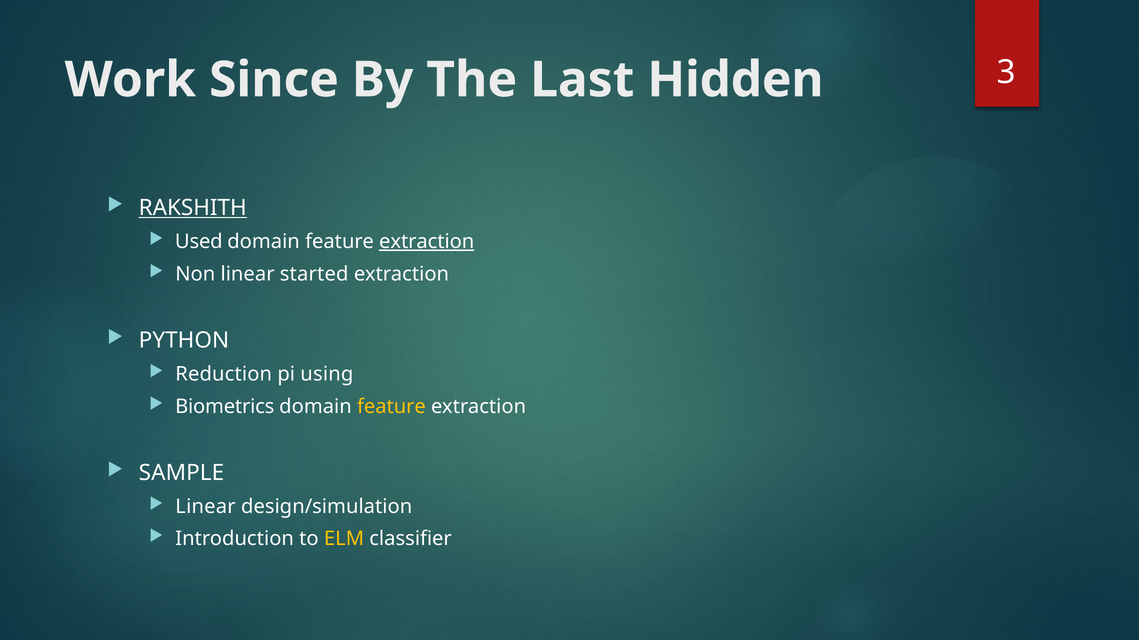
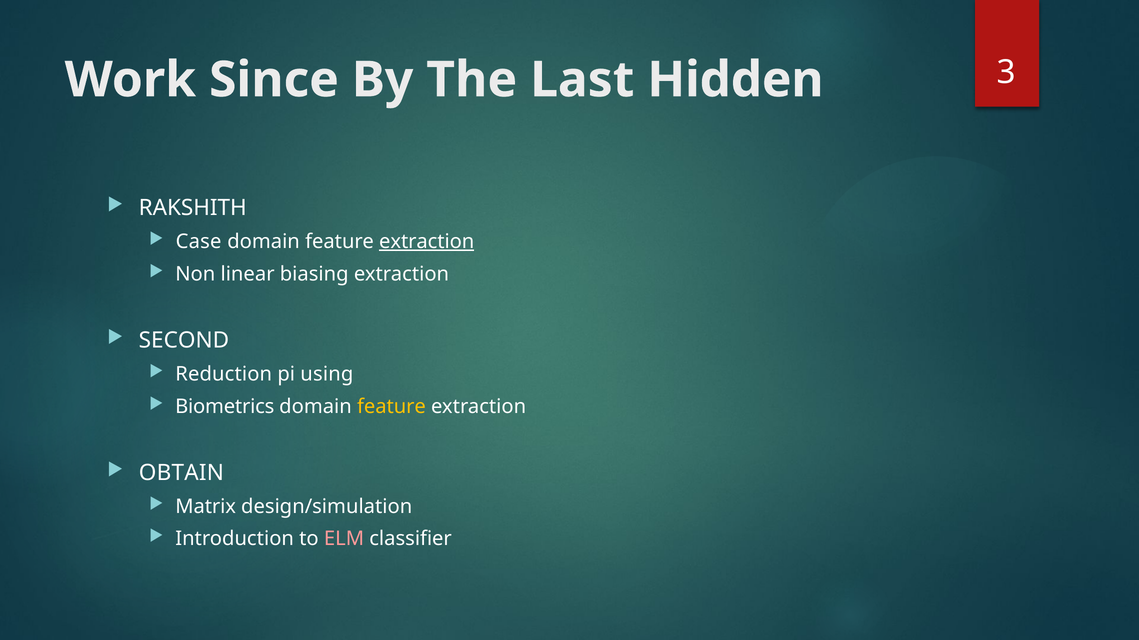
RAKSHITH underline: present -> none (193, 208)
Used: Used -> Case (199, 242)
started: started -> biasing (314, 274)
PYTHON: PYTHON -> SECOND (184, 341)
SAMPLE: SAMPLE -> OBTAIN (181, 473)
Linear: Linear -> Matrix (206, 507)
ELM colour: yellow -> pink (344, 539)
